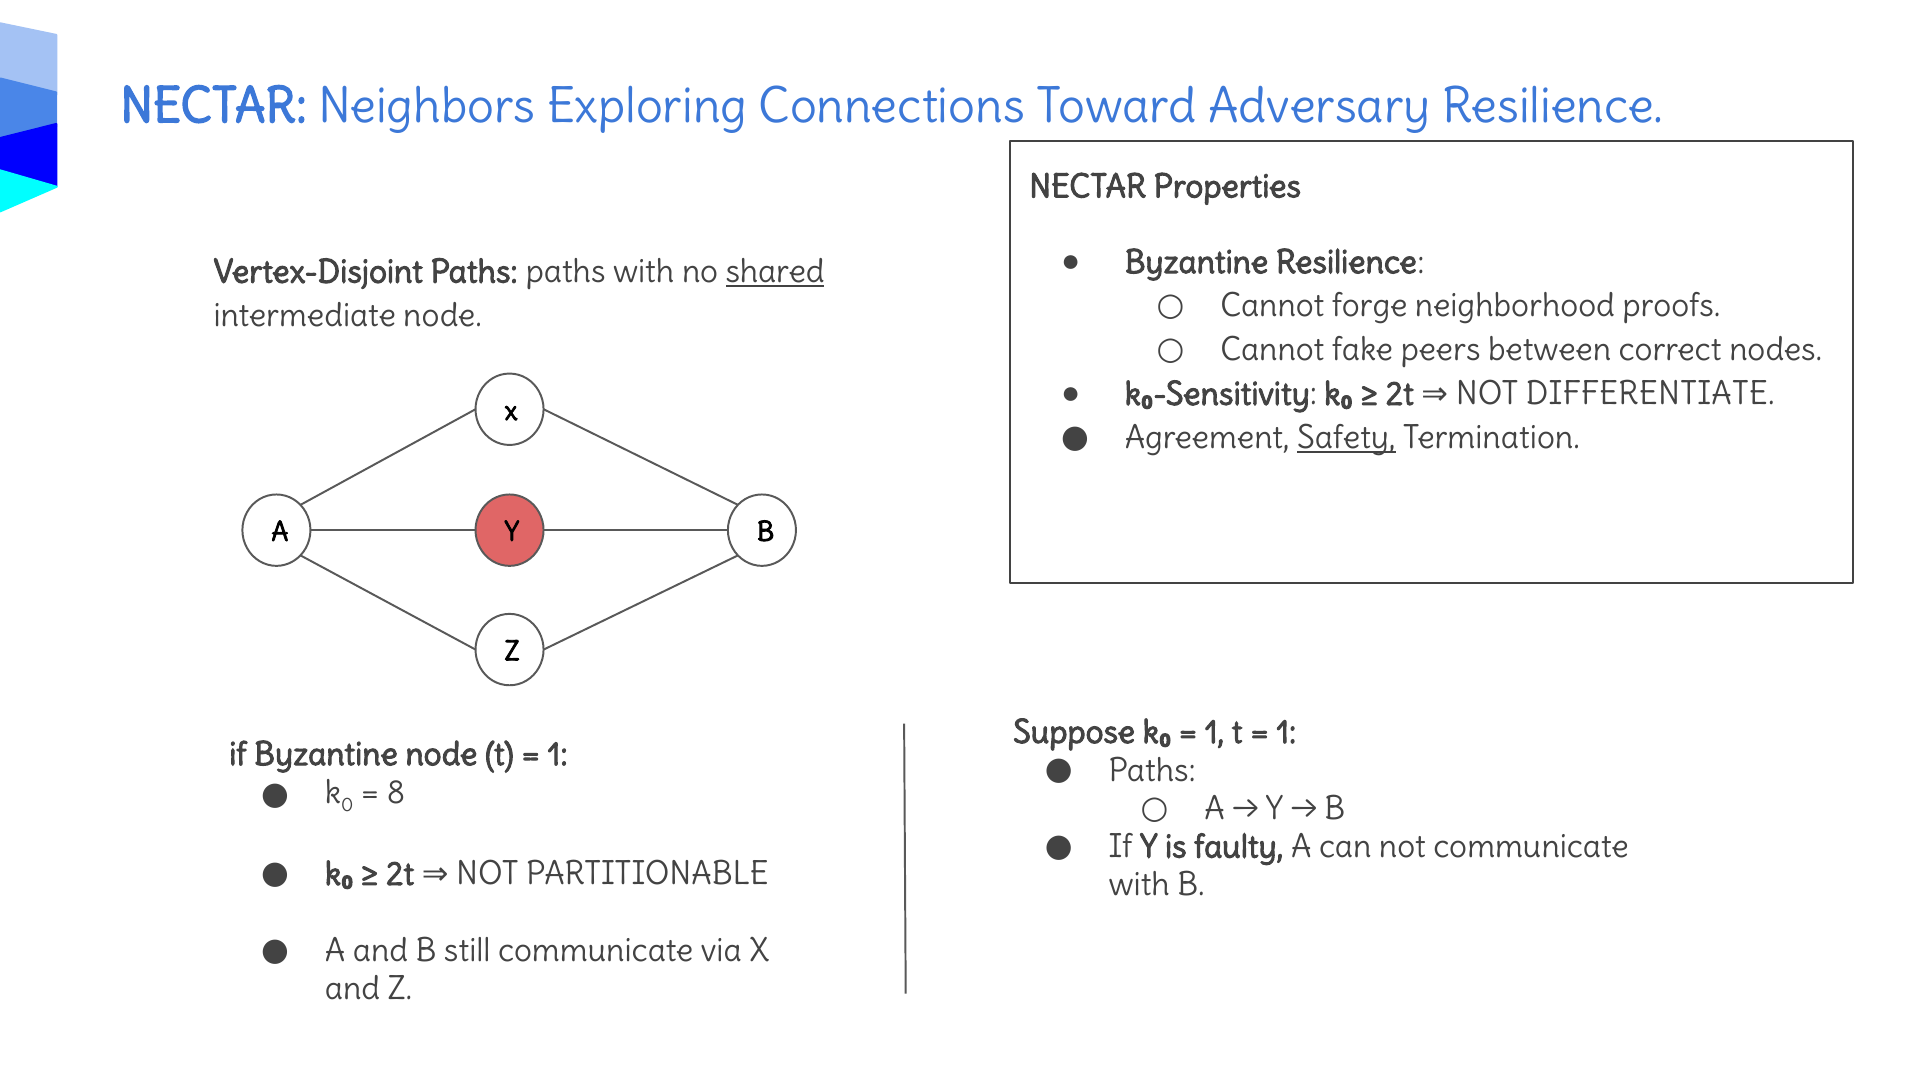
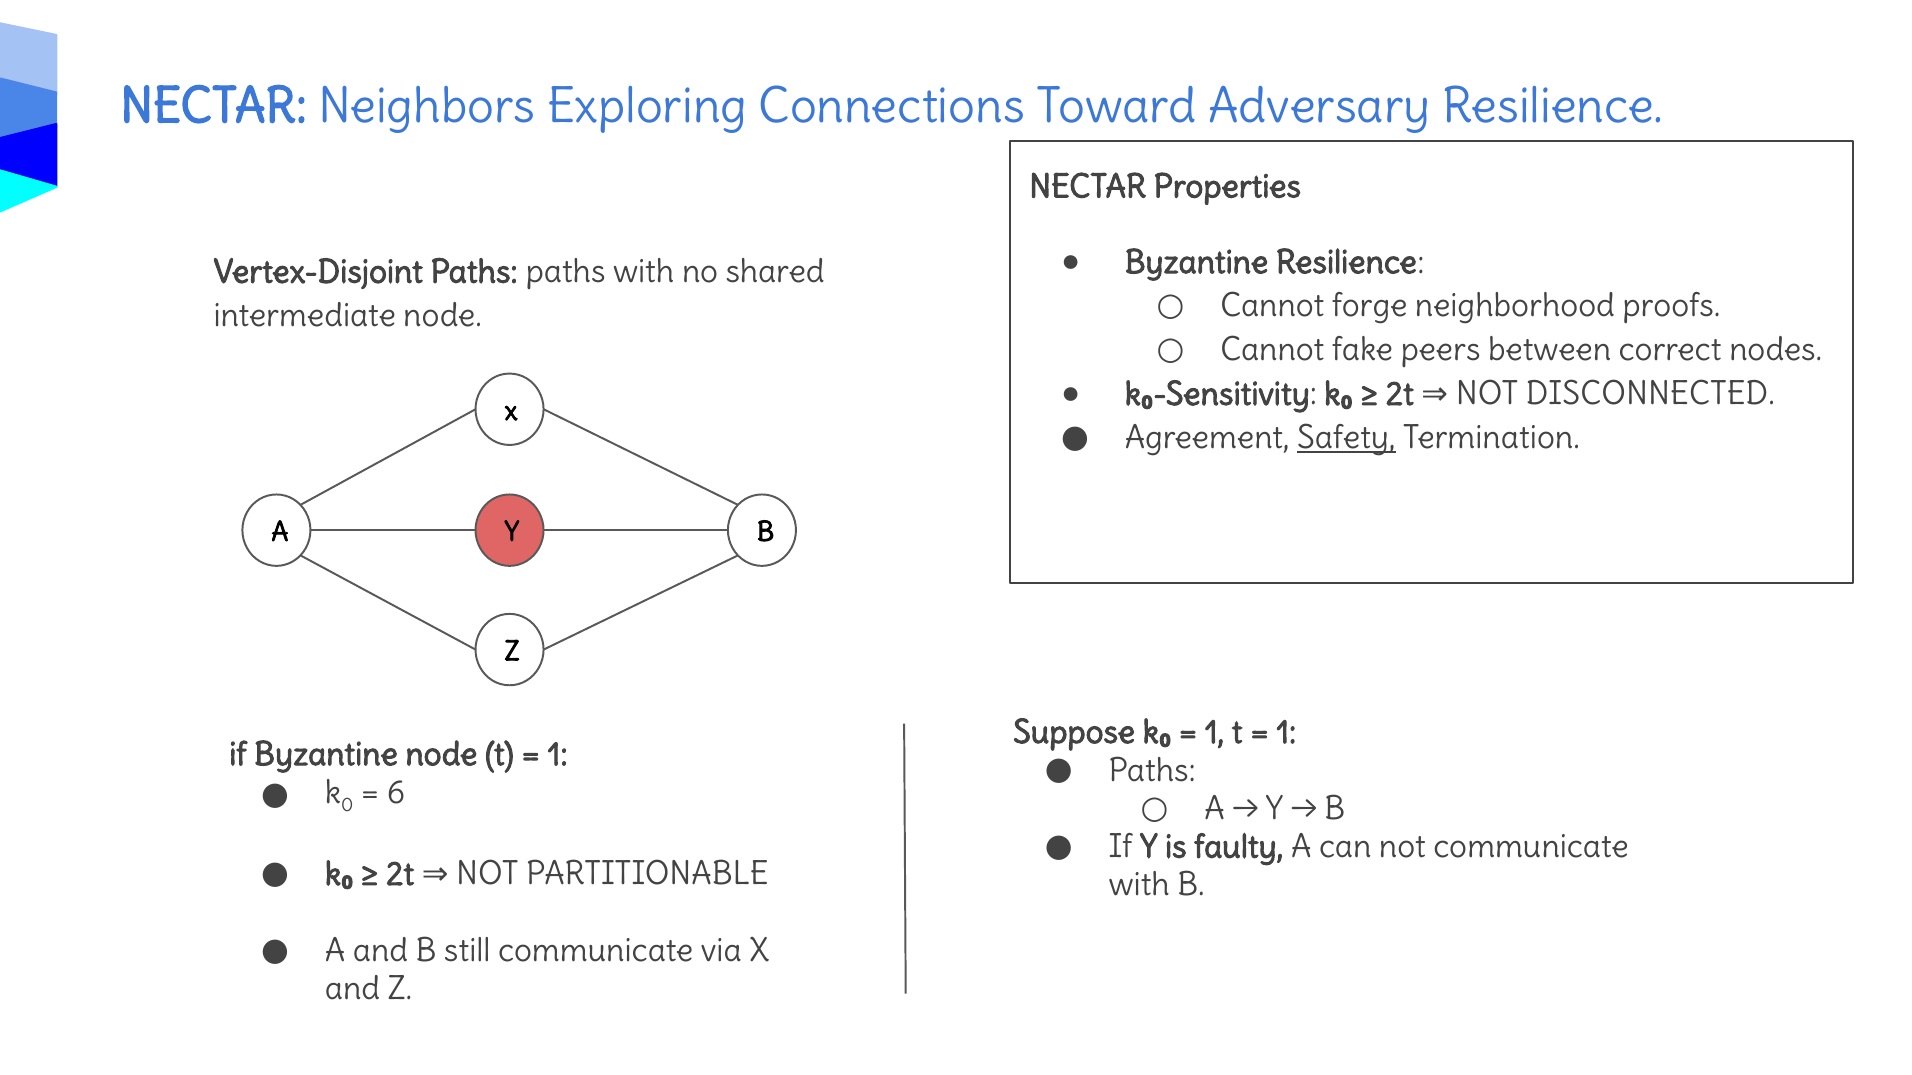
shared underline: present -> none (775, 272)
DIFFERENTIATE: DIFFERENTIATE -> DISCONNECTED (1650, 395)
8: 8 -> 6 (396, 793)
